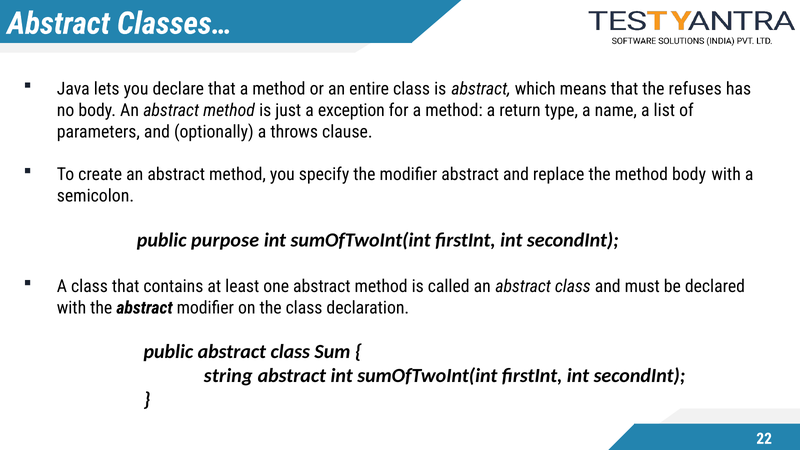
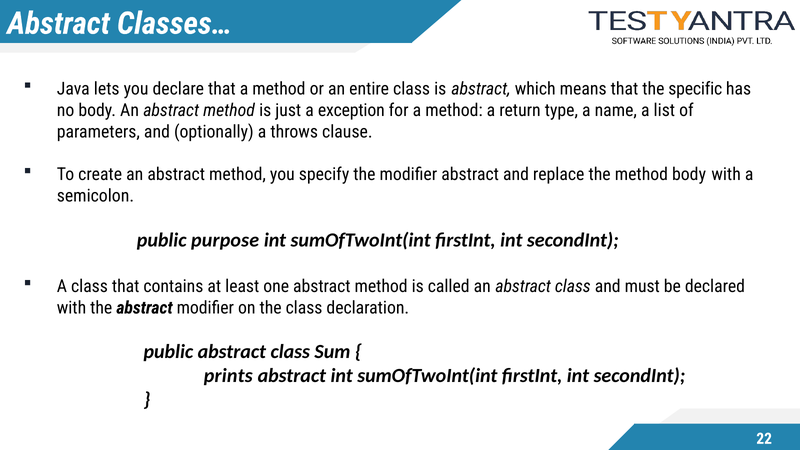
refuses: refuses -> specific (695, 89)
string: string -> prints (228, 376)
